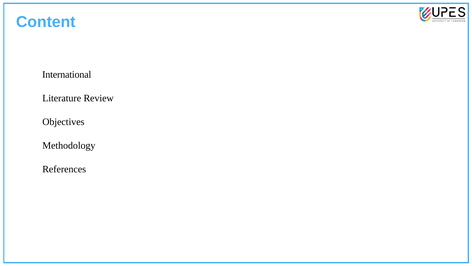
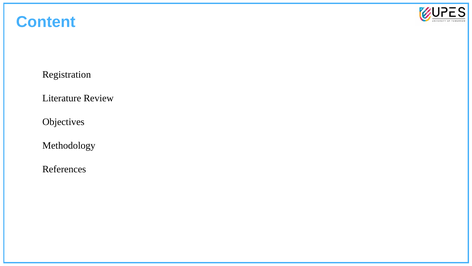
International: International -> Registration (67, 74)
